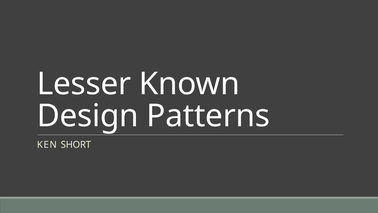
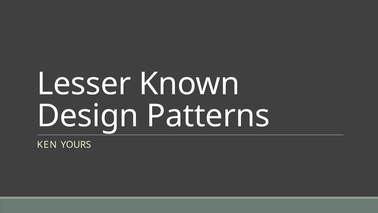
SHORT: SHORT -> YOURS (76, 145)
